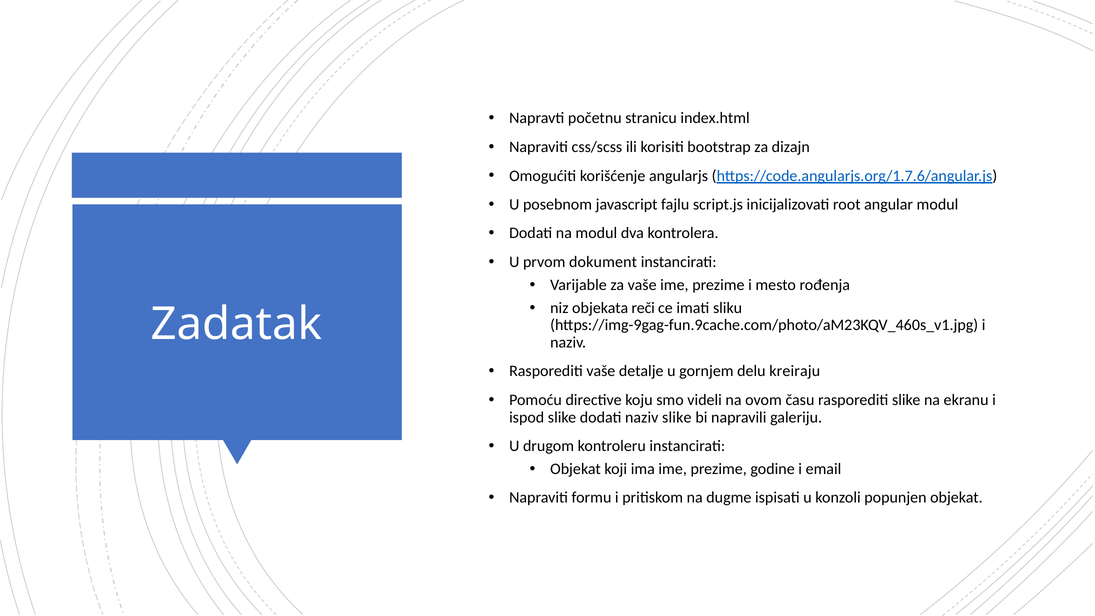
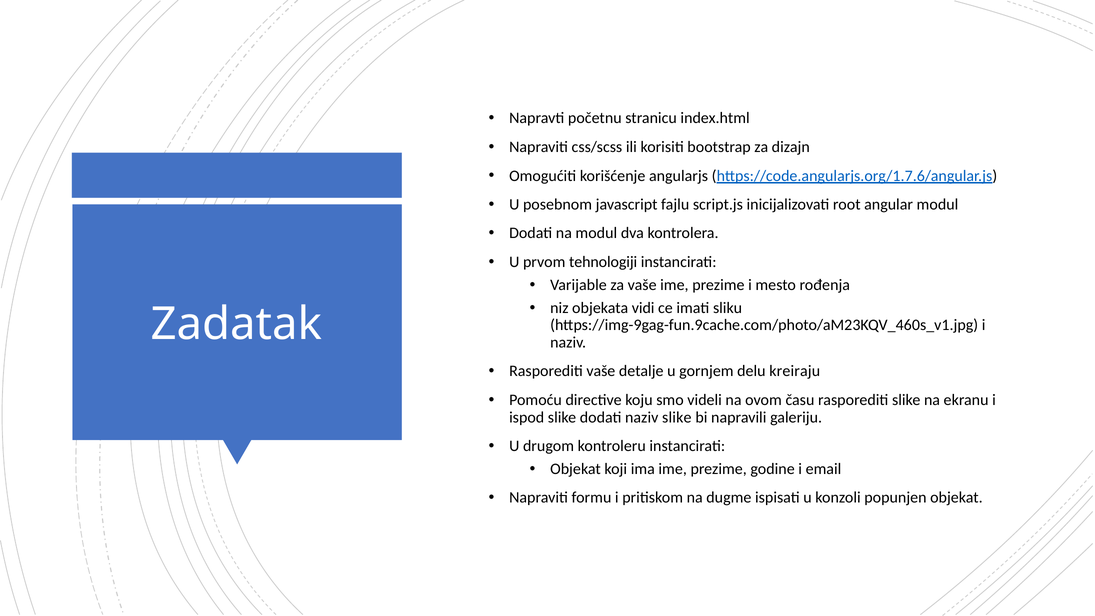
dokument: dokument -> tehnologiji (603, 262)
reči: reči -> vidi (643, 308)
